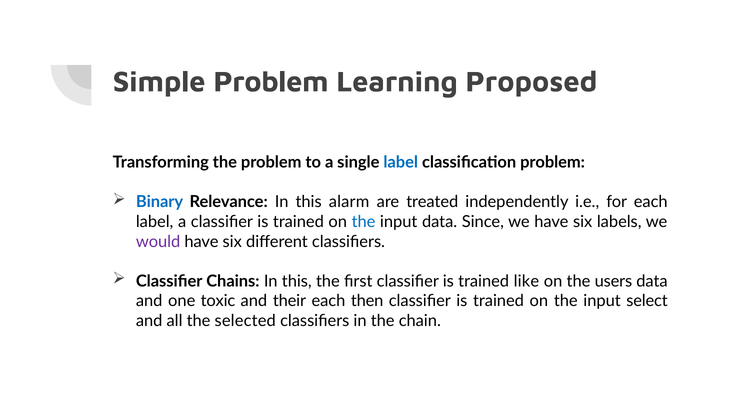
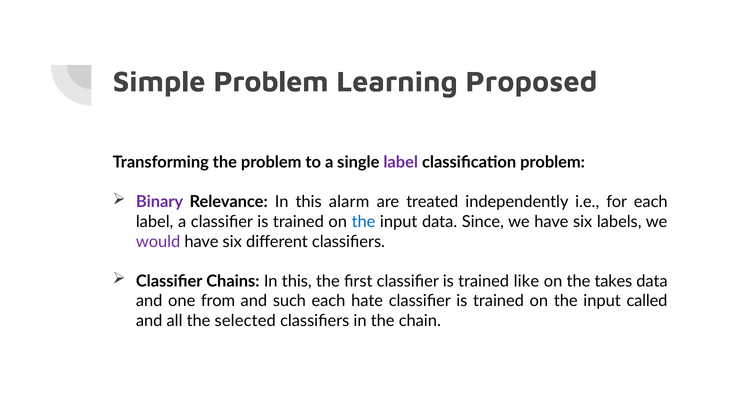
label colour: blue -> purple (401, 162)
Binary colour: blue -> purple (160, 202)
users: users -> takes (613, 281)
toxic: toxic -> from (218, 301)
their: their -> such (289, 301)
then: then -> hate (367, 301)
select: select -> called (647, 301)
